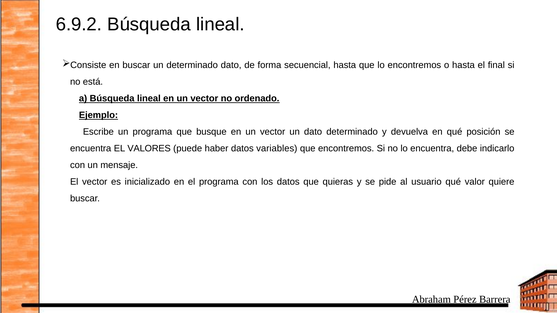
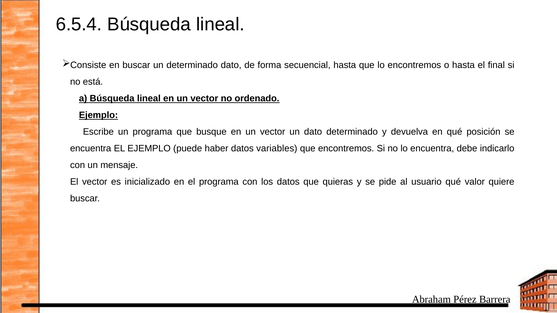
6.9.2: 6.9.2 -> 6.5.4 (79, 25)
EL VALORES: VALORES -> EJEMPLO (149, 149)
